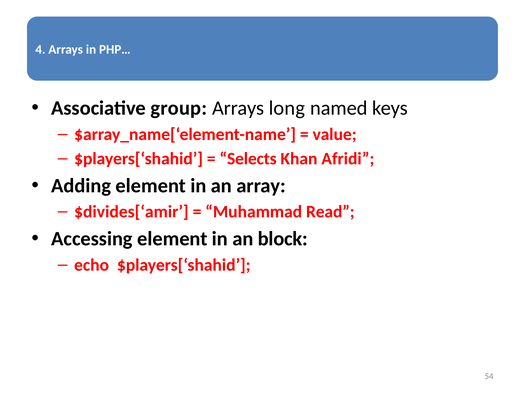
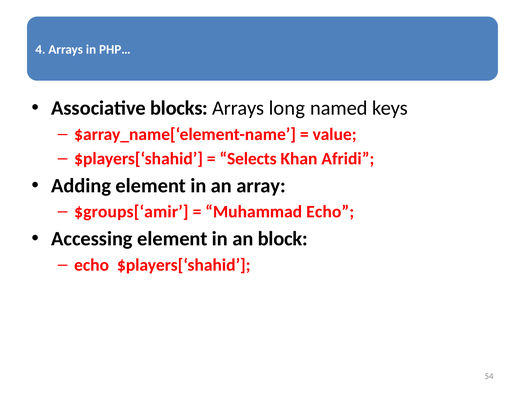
group: group -> blocks (179, 108)
$divides[‘amir: $divides[‘amir -> $groups[‘amir (131, 212)
Muhammad Read: Read -> Echo (330, 212)
